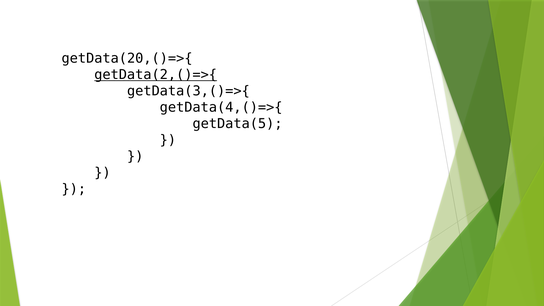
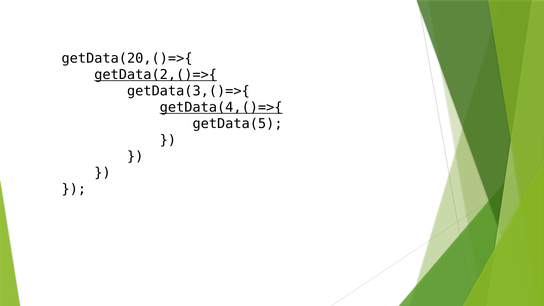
getData(4,()=>{ underline: none -> present (221, 107)
